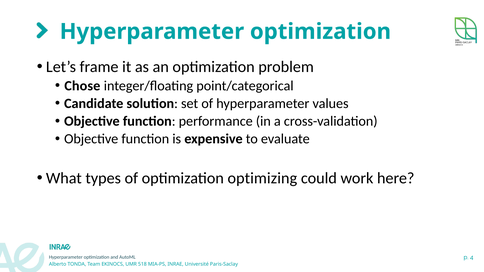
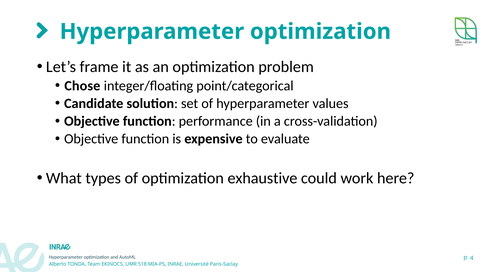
optimizing: optimizing -> exhaustive (262, 178)
